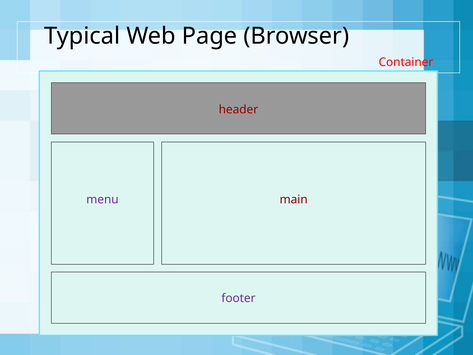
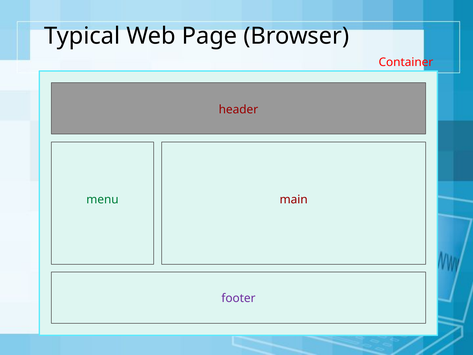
menu colour: purple -> green (102, 200)
